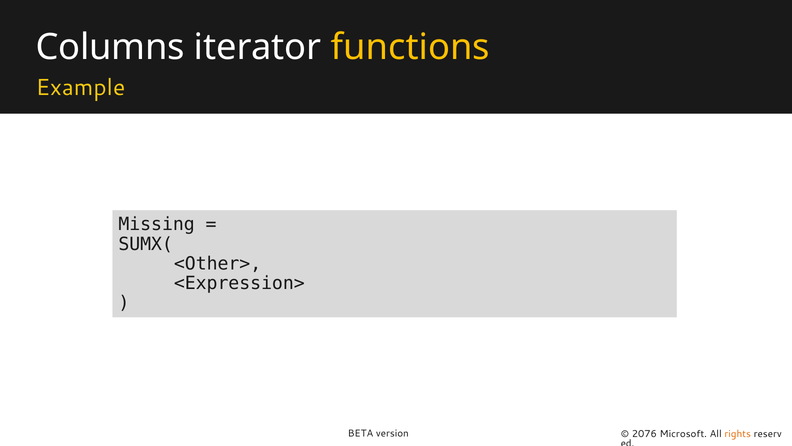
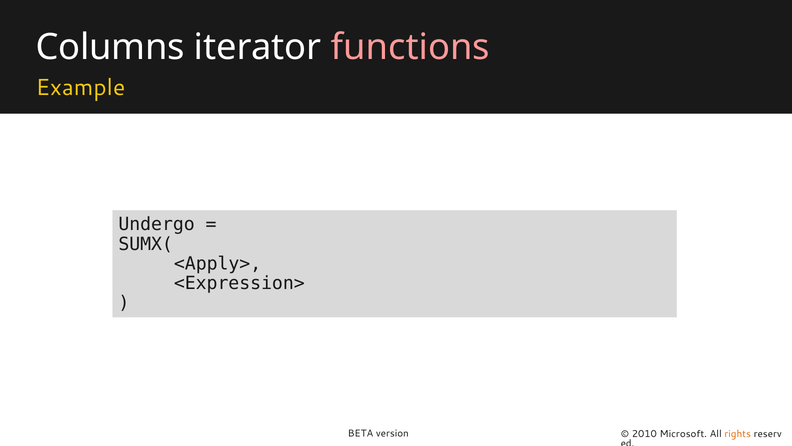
functions colour: yellow -> pink (410, 47)
Missing: Missing -> Undergo (157, 224)
<Other>: <Other> -> <Apply> (218, 263)
2076: 2076 -> 2010 (644, 433)
